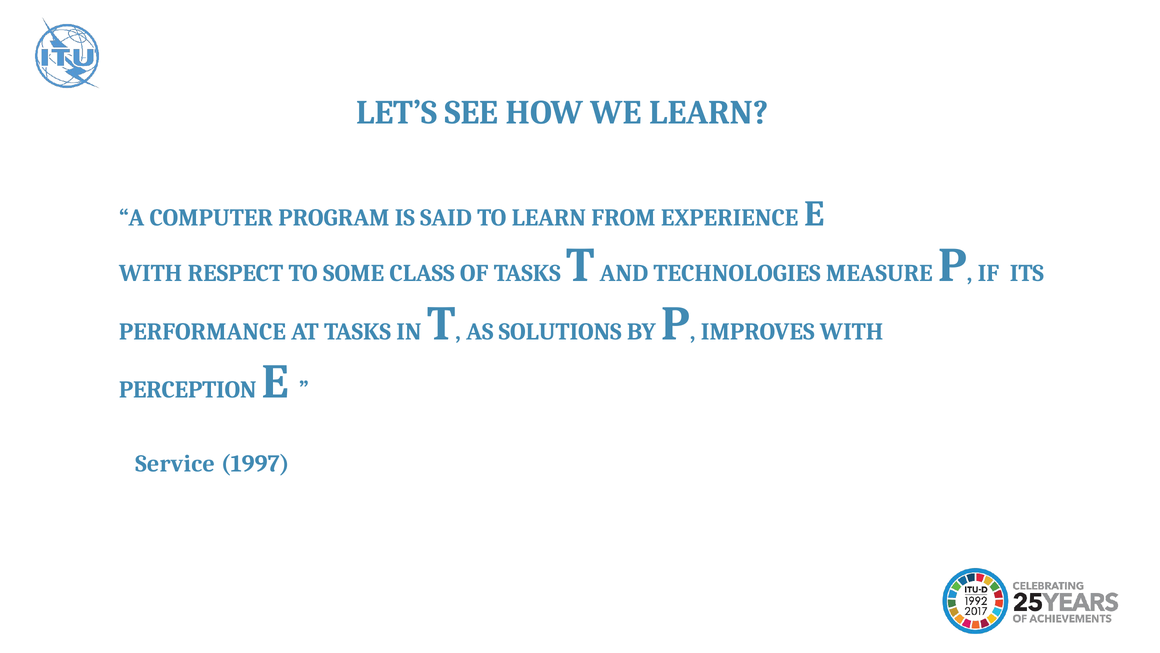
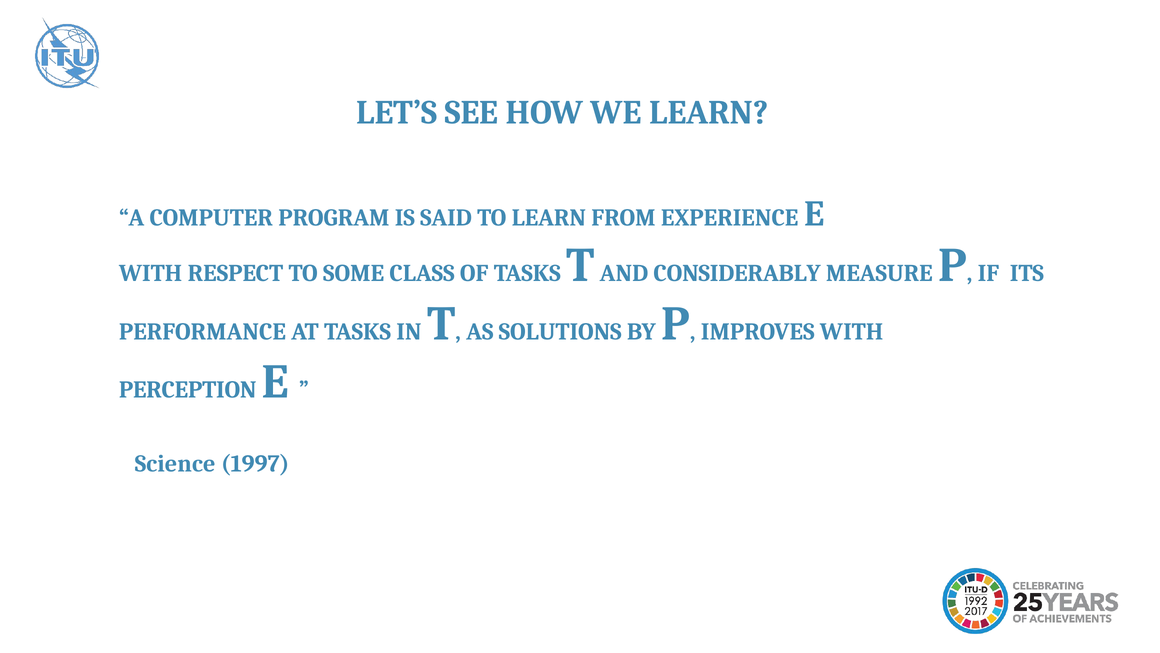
TECHNOLOGIES: TECHNOLOGIES -> CONSIDERABLY (737, 273)
Service: Service -> Science (175, 463)
